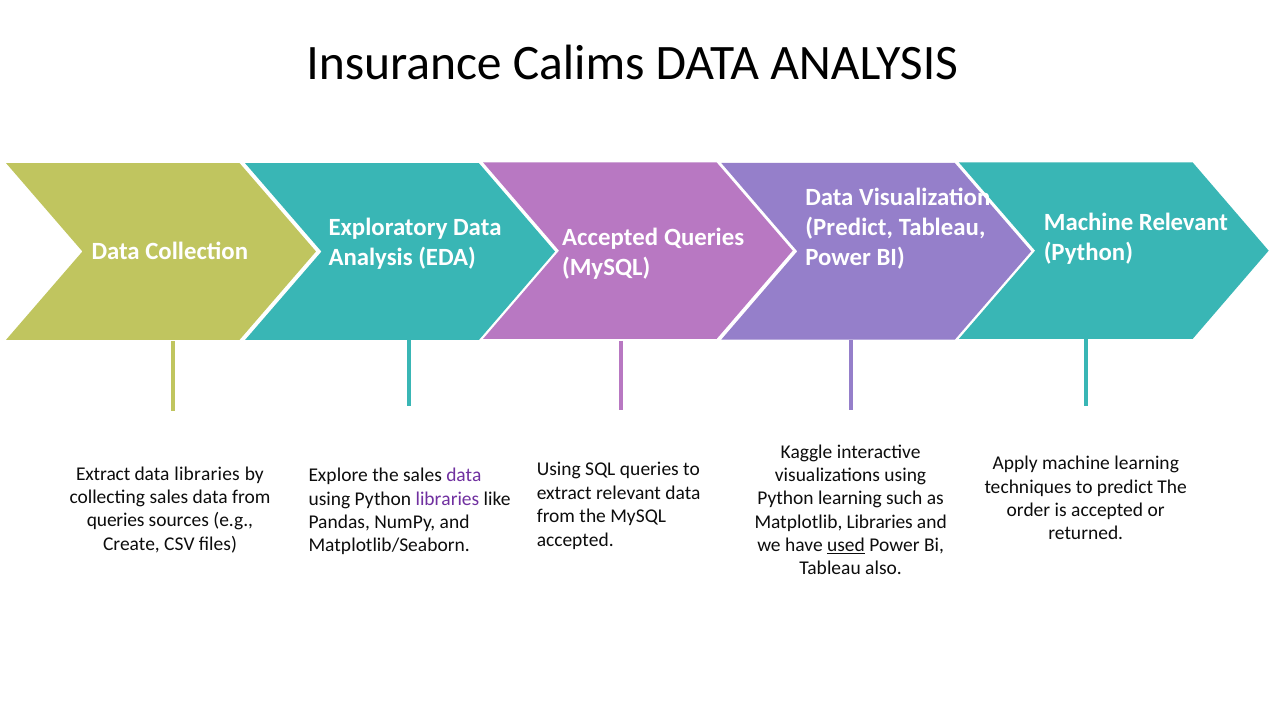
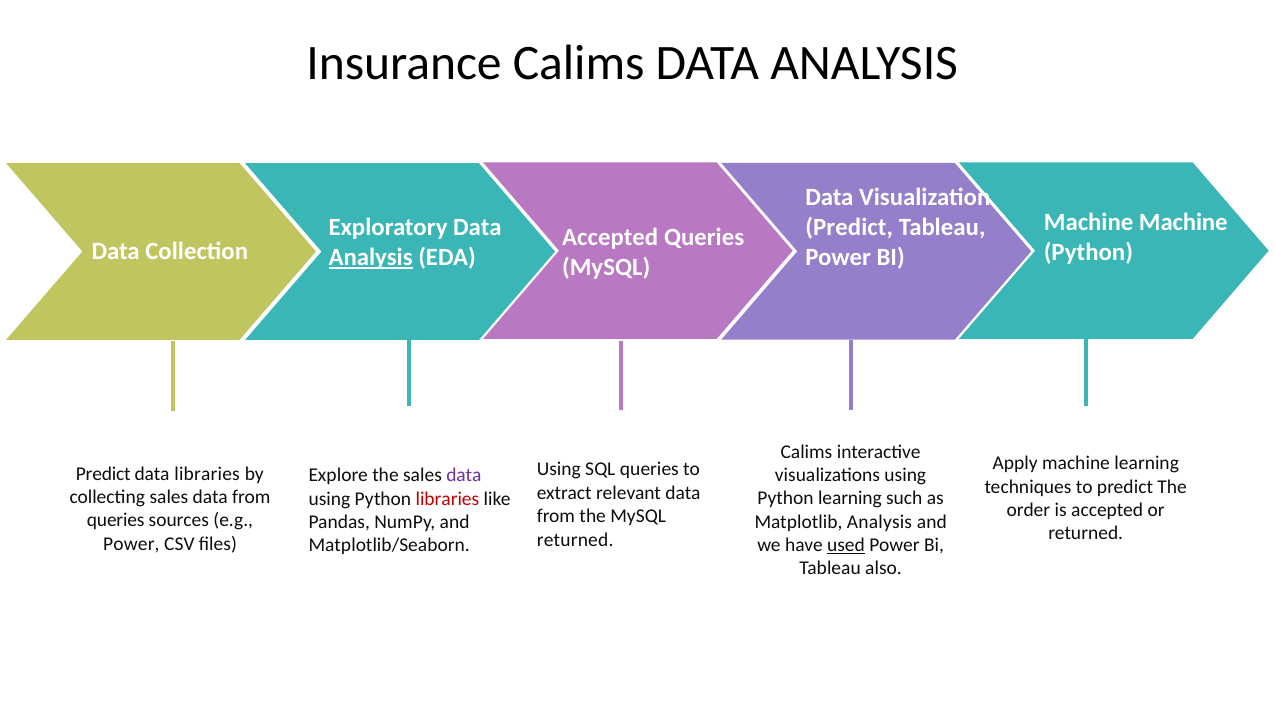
Machine Relevant: Relevant -> Machine (1183, 223)
Analysis underline: none -> present (371, 257)
Kaggle: Kaggle -> Calims (806, 452)
Extract: Extract -> Predict (103, 474)
libraries colour: purple -> red (447, 499)
Matplotlib Libraries: Libraries -> Analysis (880, 522)
accepted: accepted -> returned (575, 540)
Create: Create -> Power (131, 544)
